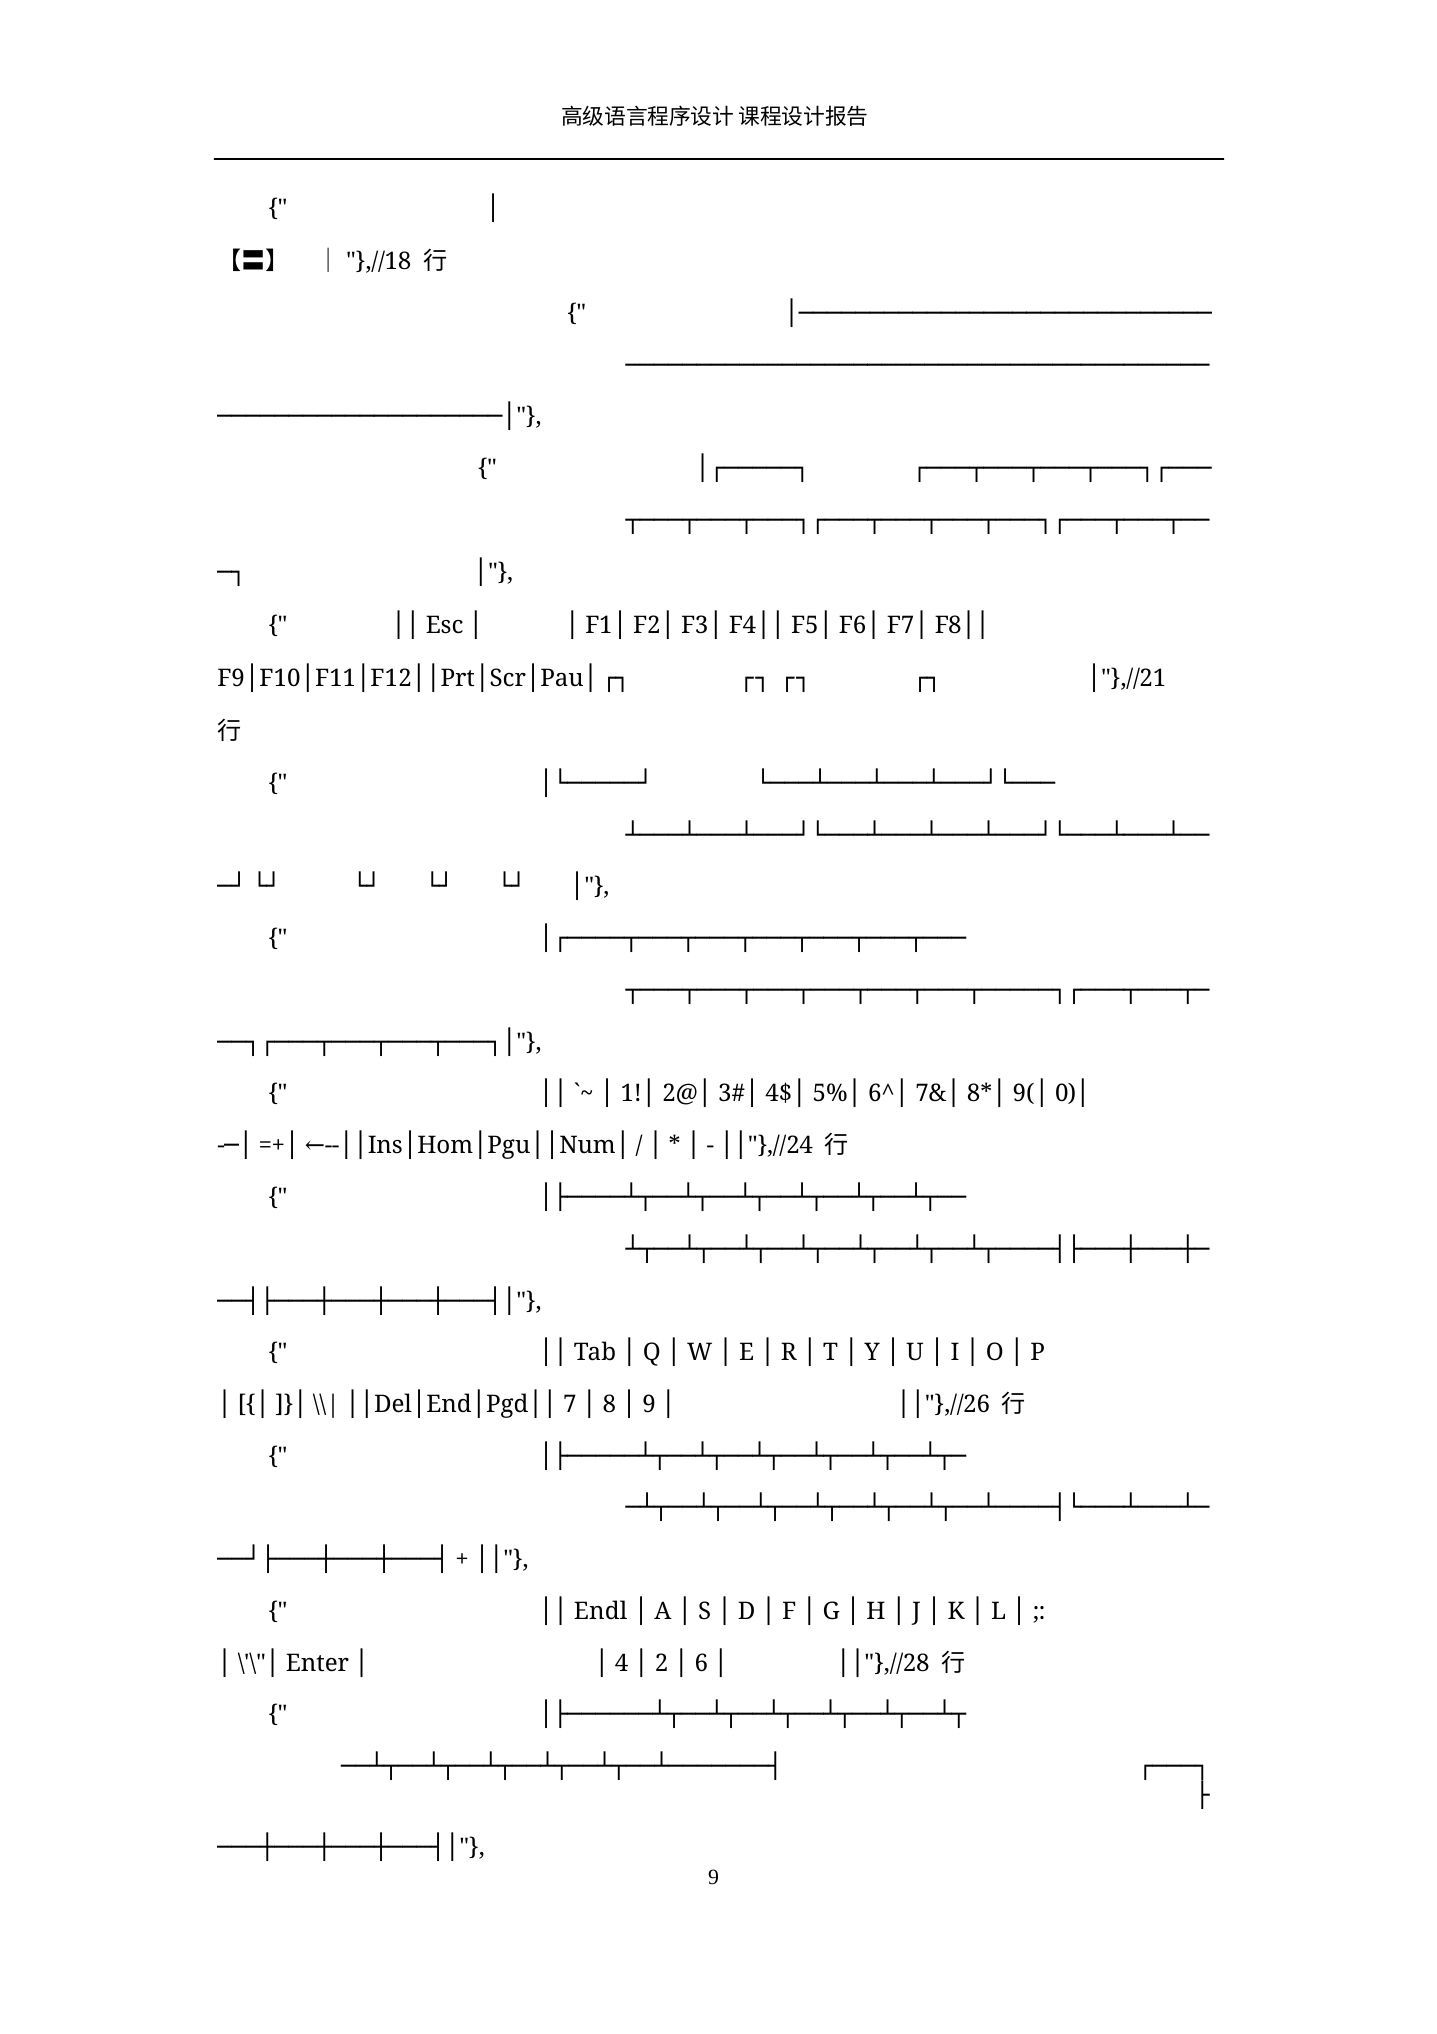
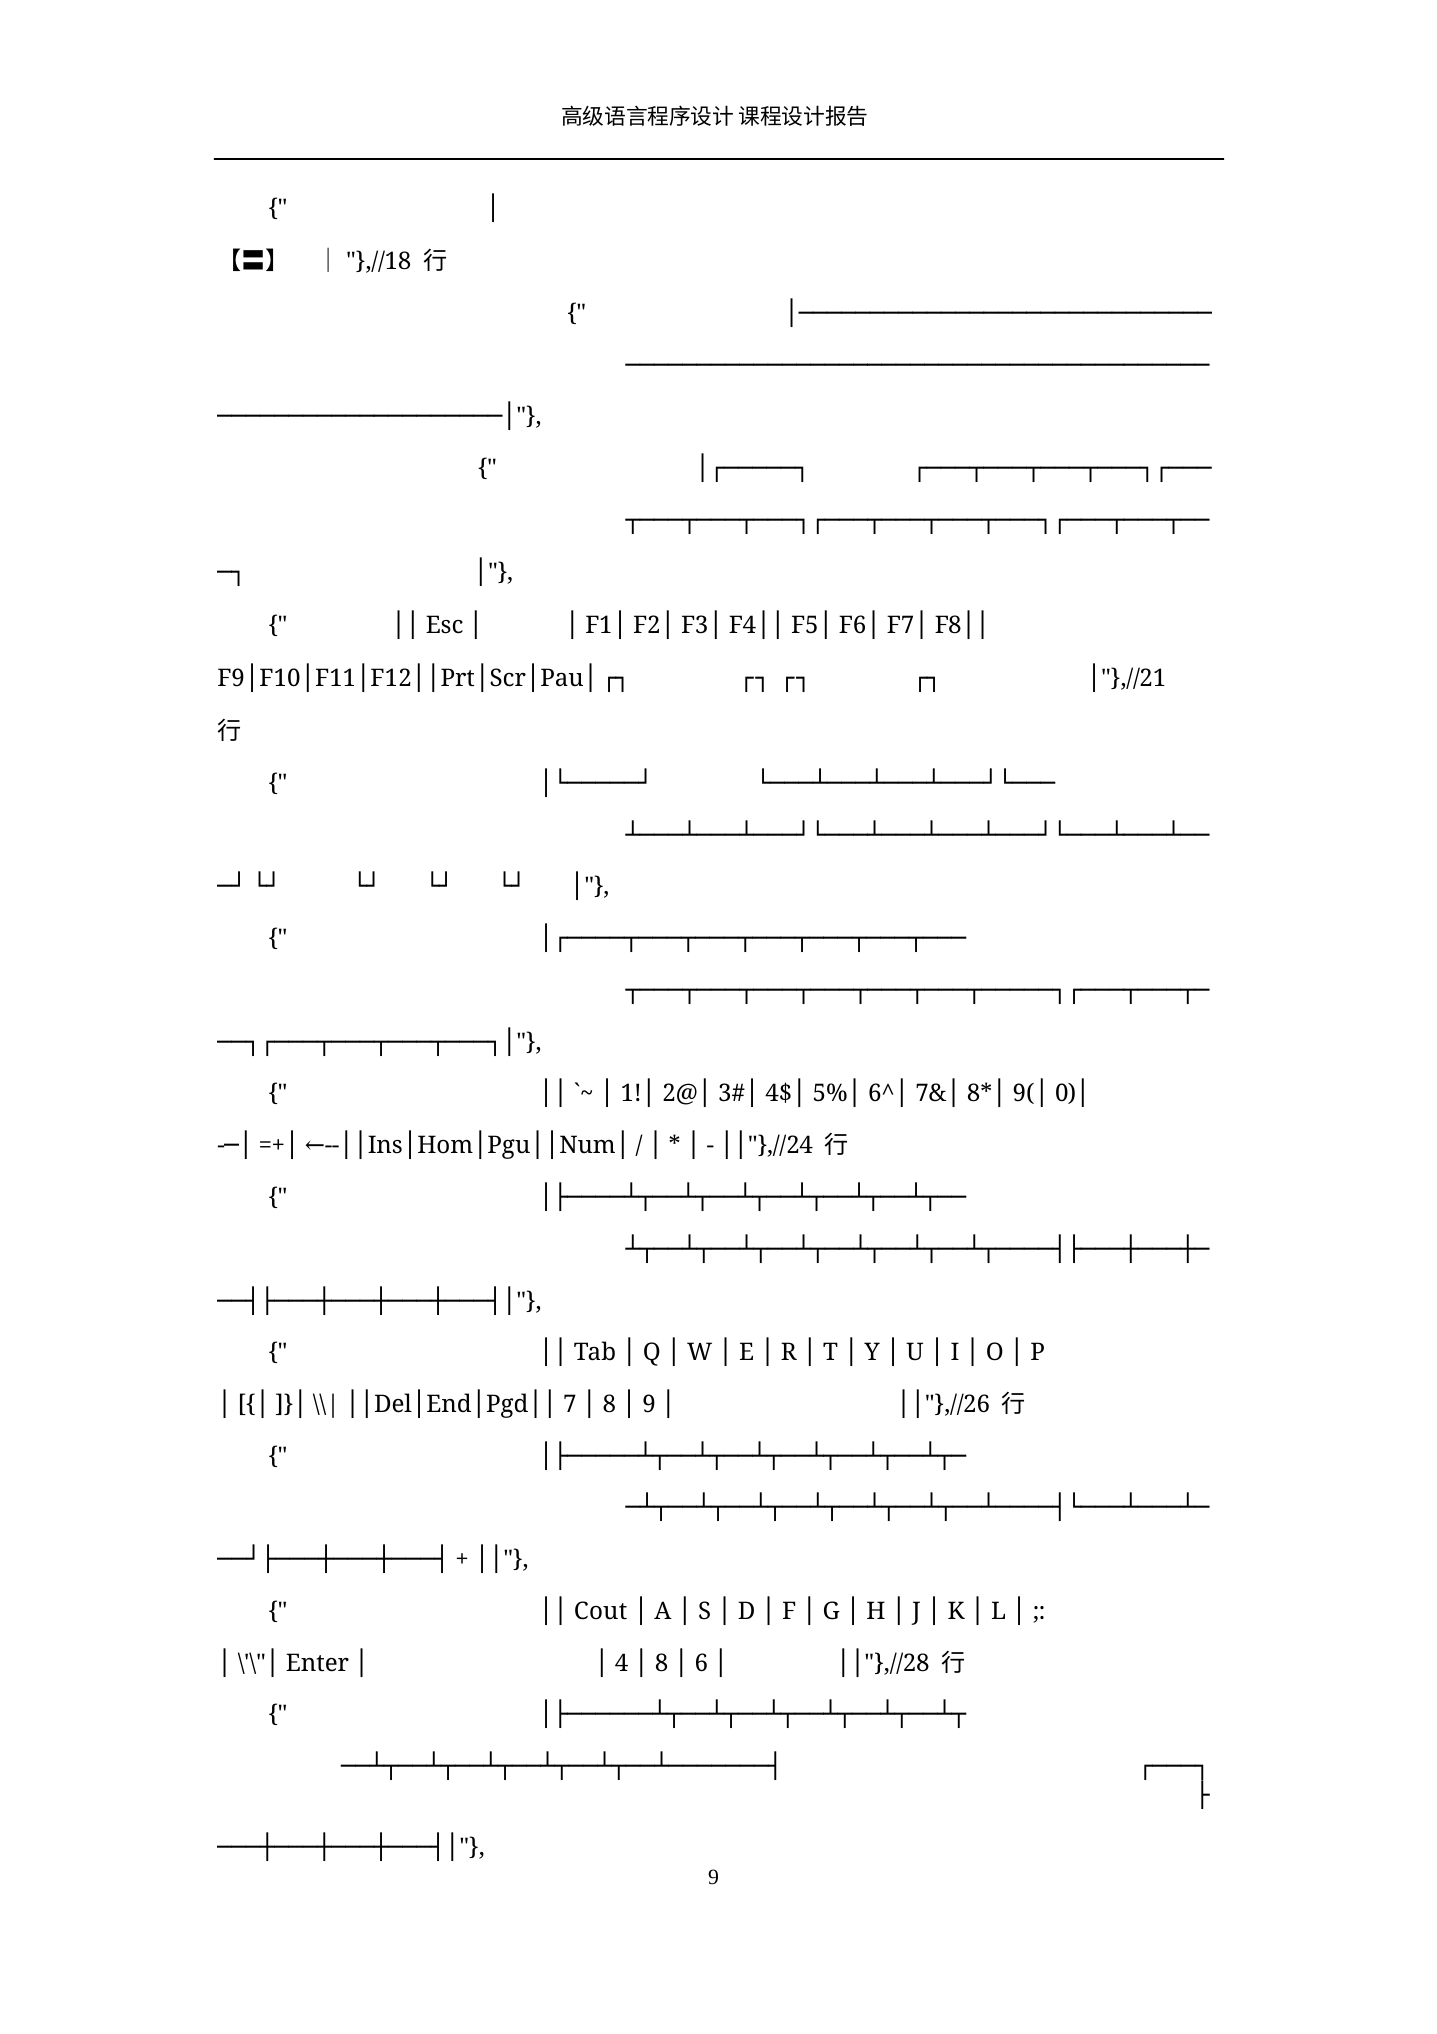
Endl: Endl -> Cout (601, 1611)
2: 2 -> 8 (662, 1663)
